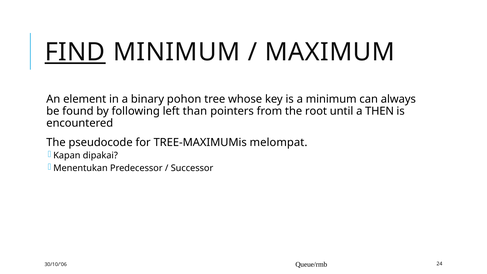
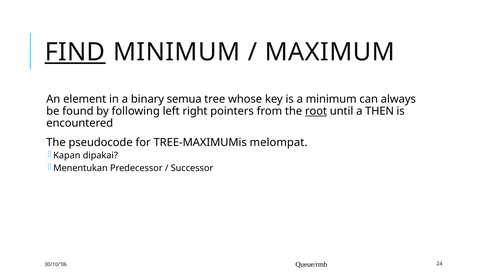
pohon: pohon -> semua (184, 99)
than: than -> right (195, 111)
root underline: none -> present (316, 111)
